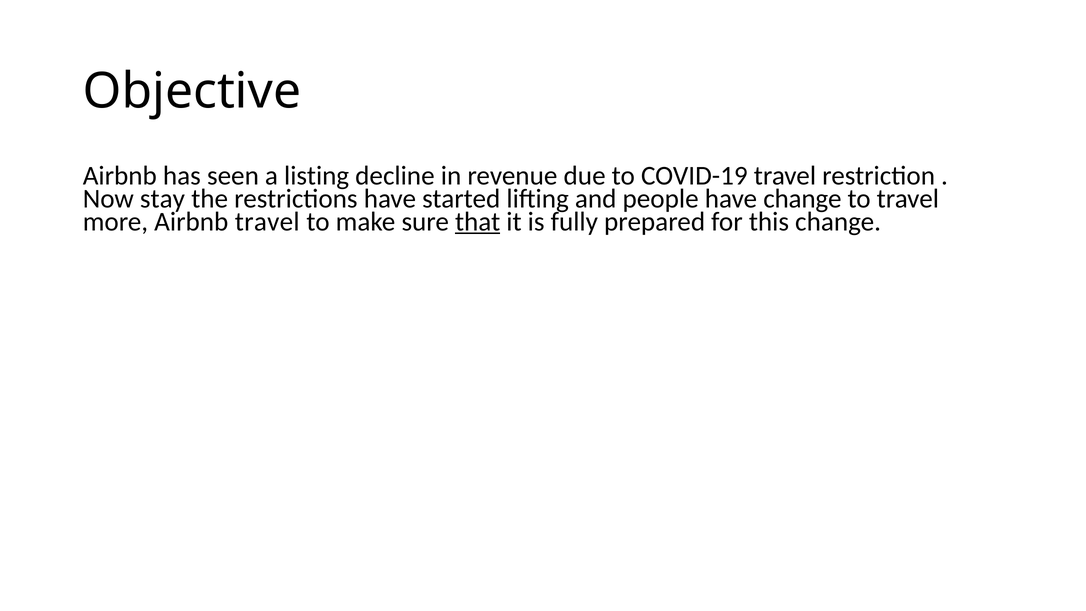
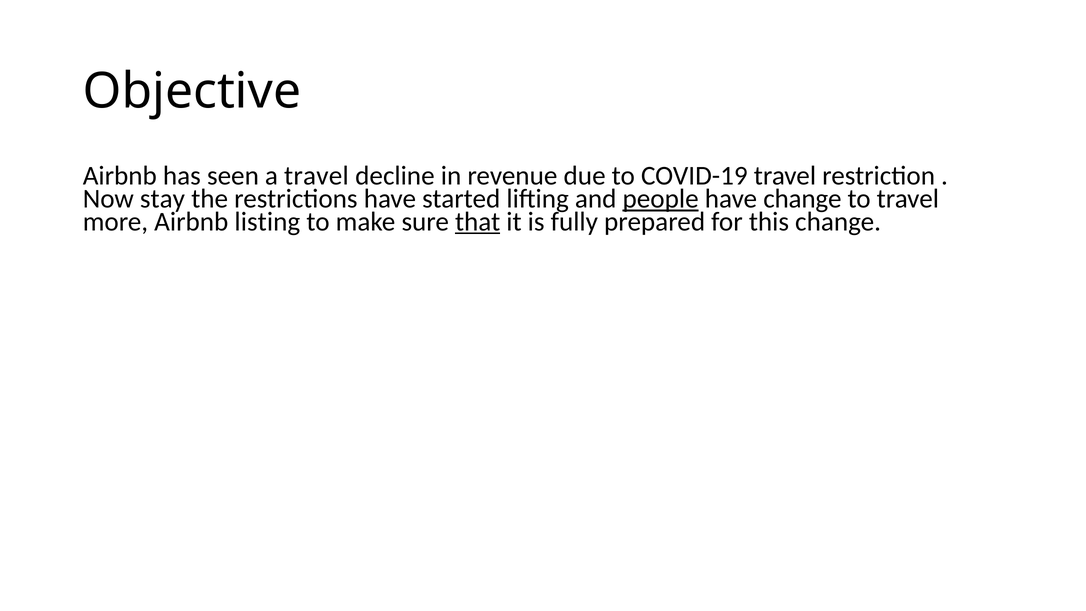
a listing: listing -> travel (316, 176)
people underline: none -> present (661, 199)
Airbnb travel: travel -> listing (267, 222)
